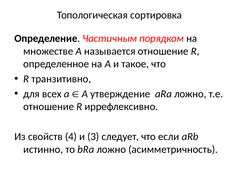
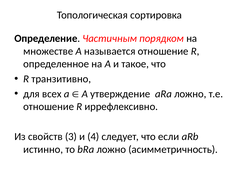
4: 4 -> 3 (71, 136)
3: 3 -> 4 (93, 136)
